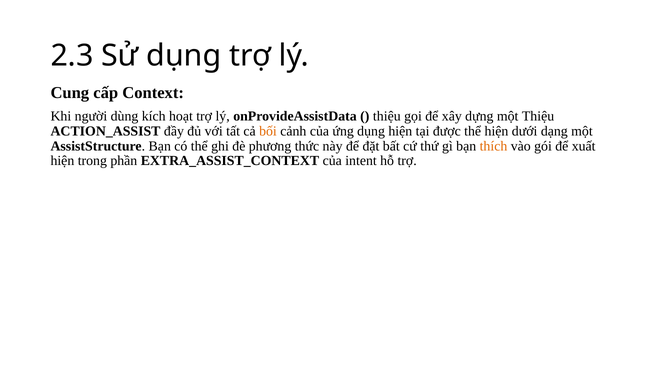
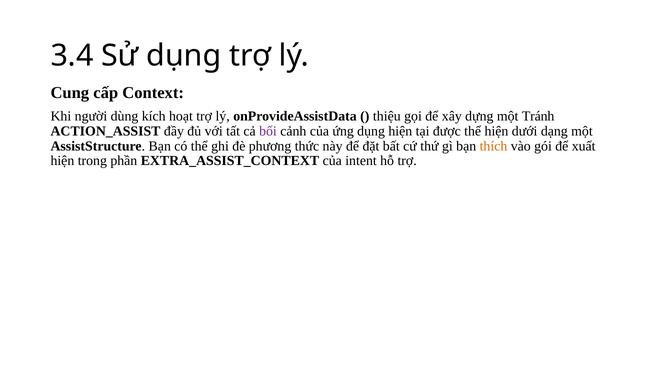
2.3: 2.3 -> 3.4 (72, 56)
một Thiệu: Thiệu -> Tránh (538, 116)
bối colour: orange -> purple (268, 131)
